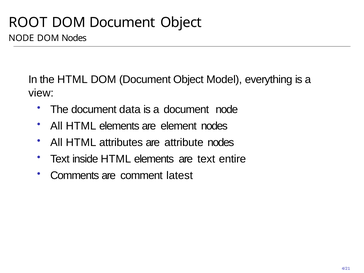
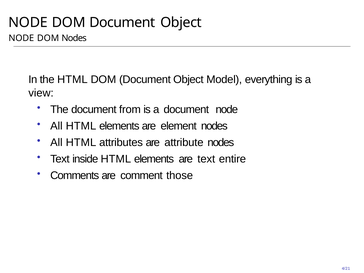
ROOT: ROOT -> NODE (28, 22)
data: data -> from (130, 110)
latest: latest -> those (180, 176)
